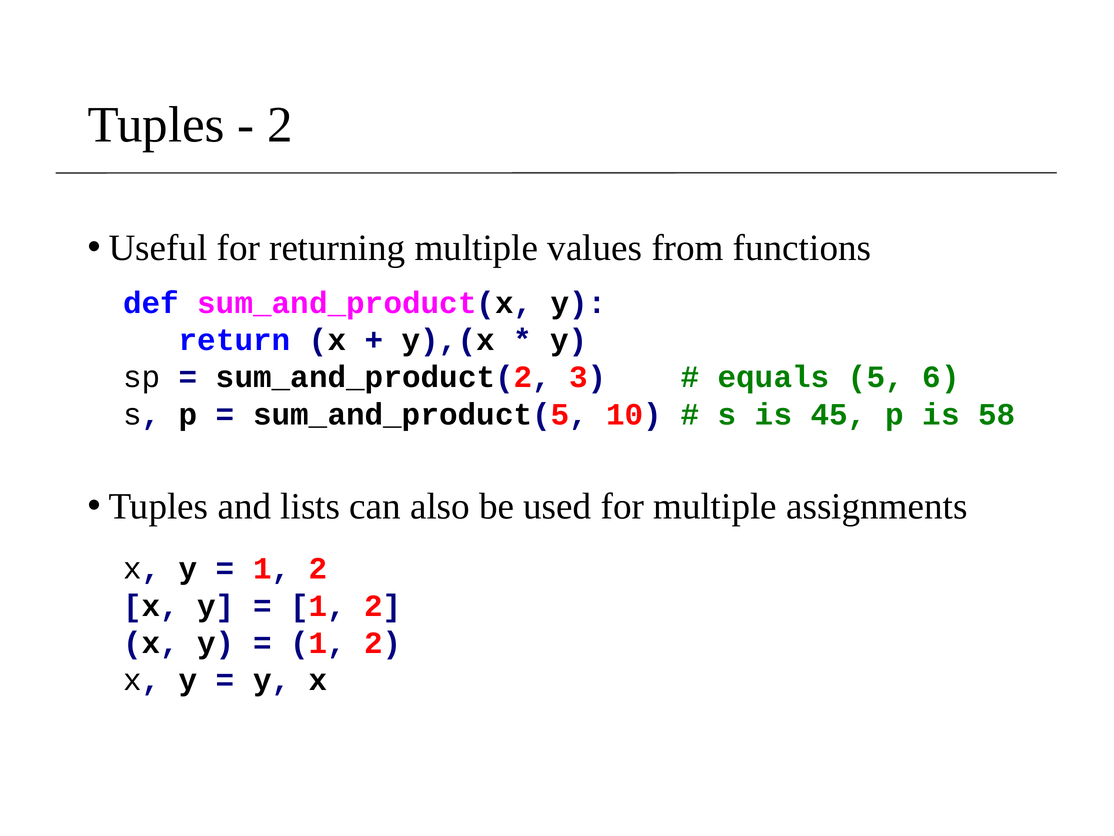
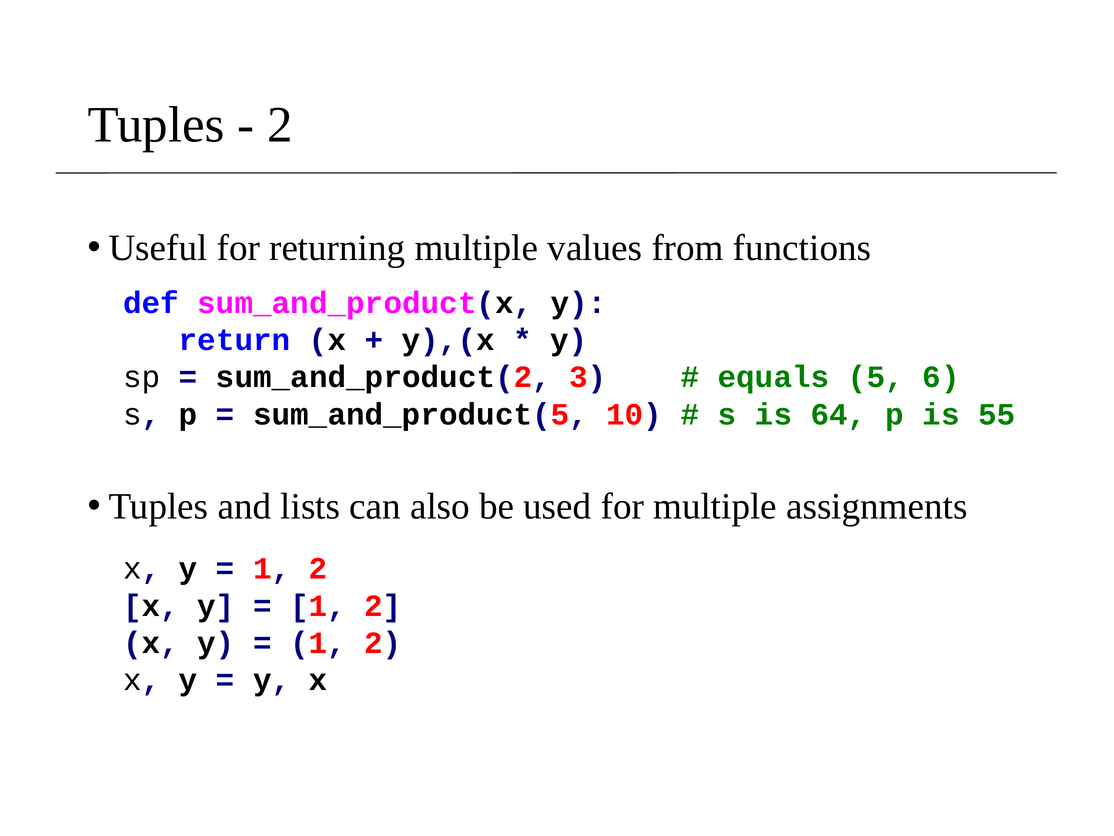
45: 45 -> 64 (839, 414)
58: 58 -> 55 (997, 414)
